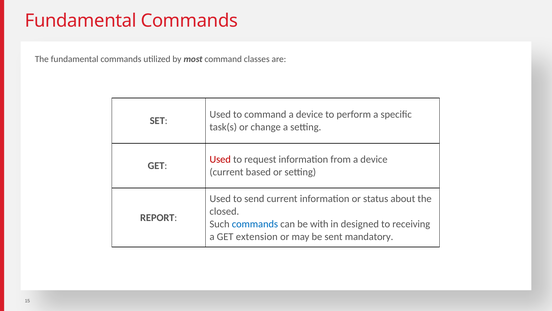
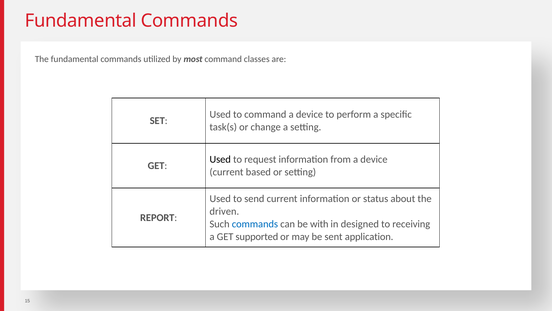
Used colour: red -> black (220, 159)
closed: closed -> driven (224, 211)
extension: extension -> supported (257, 236)
mandatory: mandatory -> application (369, 236)
